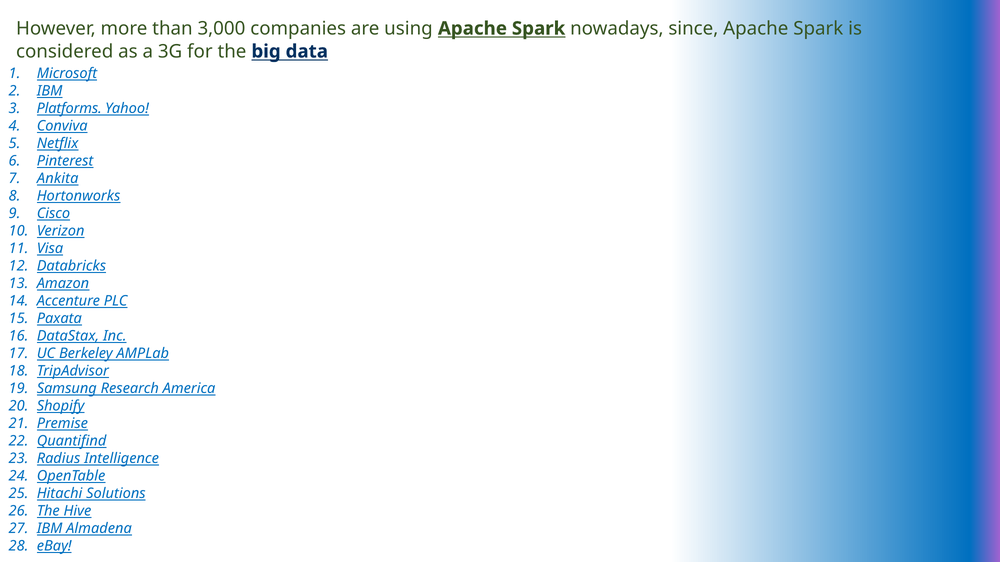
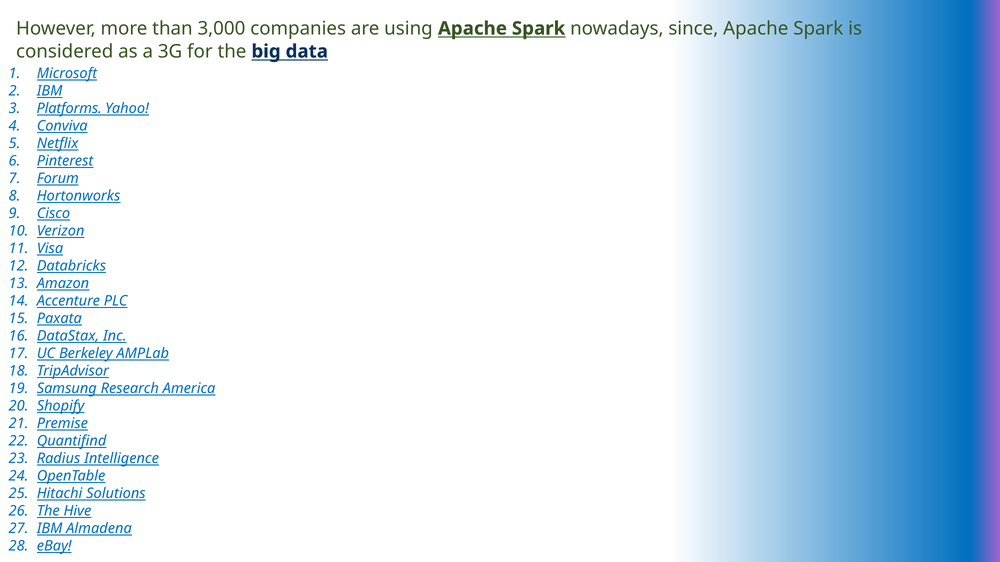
Ankita: Ankita -> Forum (58, 178)
